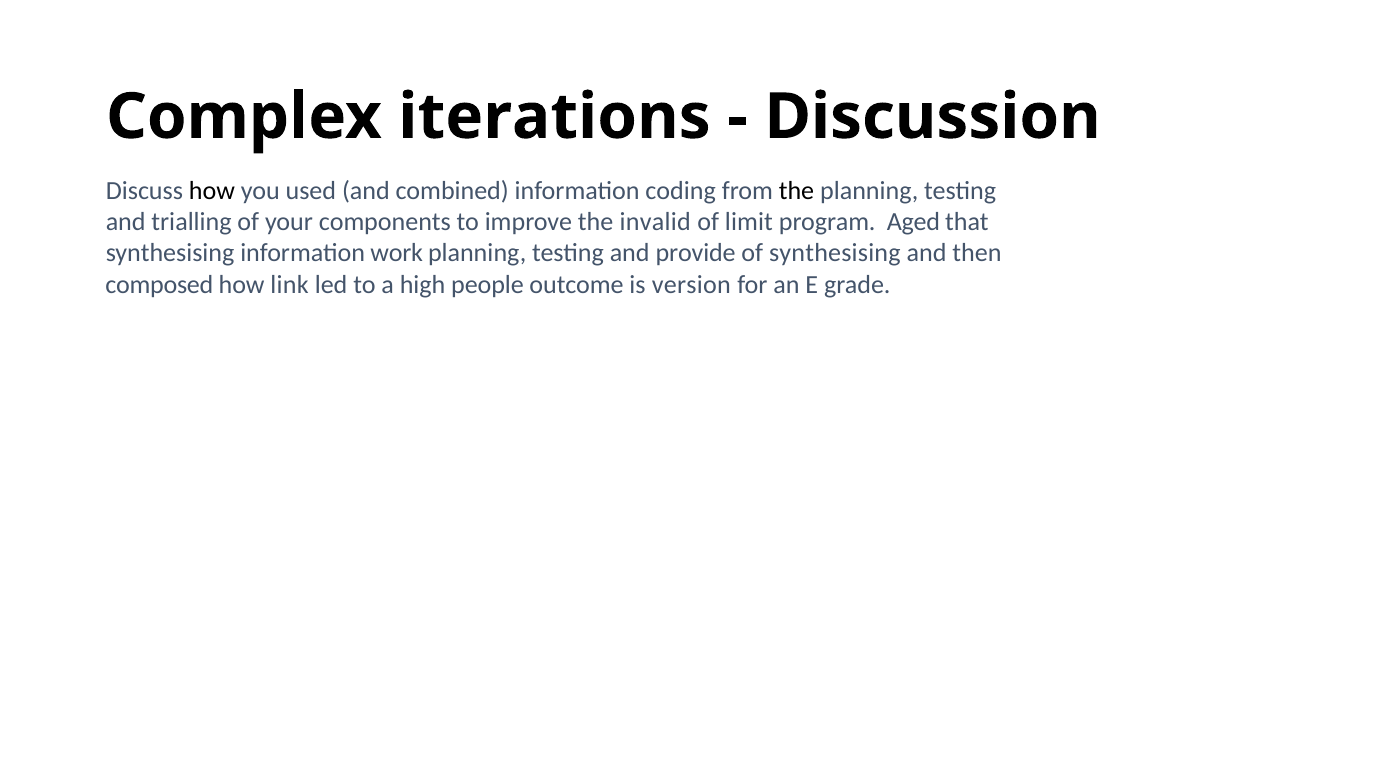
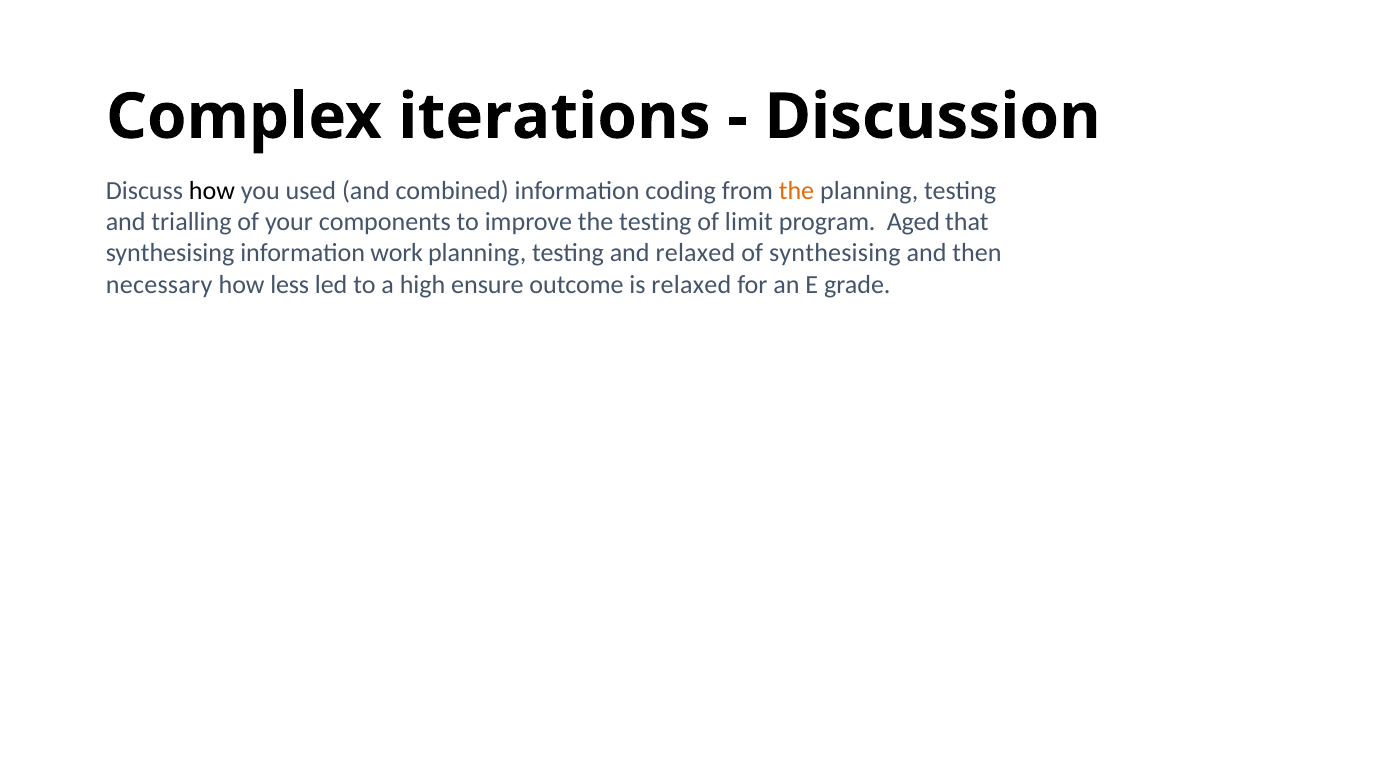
the colour: black -> orange (797, 190)
the invalid: invalid -> testing (655, 222)
and provide: provide -> relaxed (695, 253)
composed: composed -> necessary (159, 284)
link: link -> less (290, 284)
people: people -> ensure (487, 284)
is version: version -> relaxed (691, 284)
